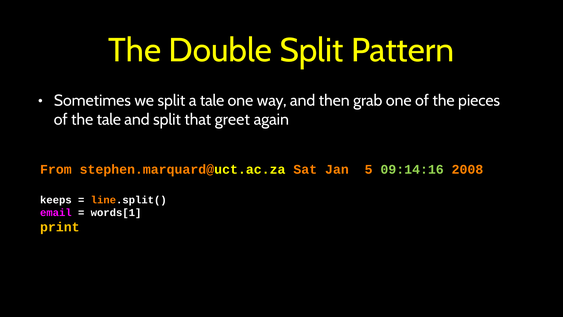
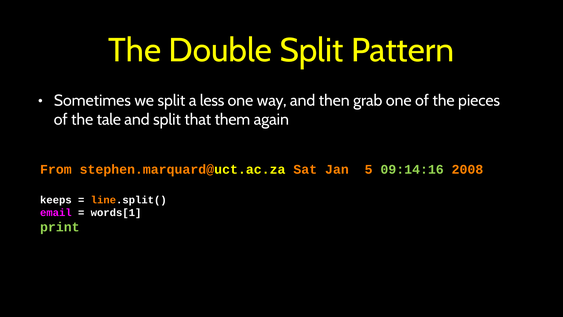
a tale: tale -> less (212, 100)
greet: greet -> them (232, 119)
print colour: yellow -> light green (60, 227)
